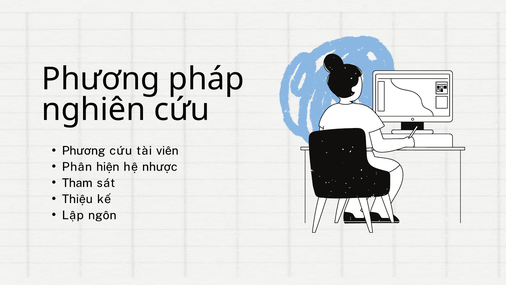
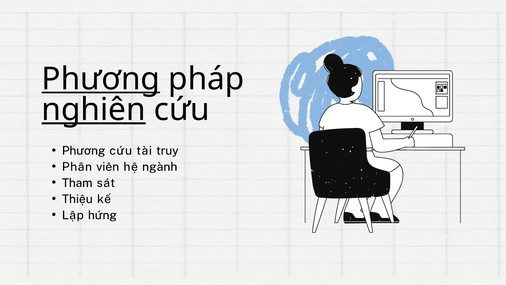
Phương underline: none -> present (101, 79)
nghiên underline: none -> present (94, 109)
viên: viên -> truy (167, 151)
hiện: hiện -> viên (108, 167)
nhược: nhược -> ngành (160, 167)
ngôn: ngôn -> hứng (102, 215)
